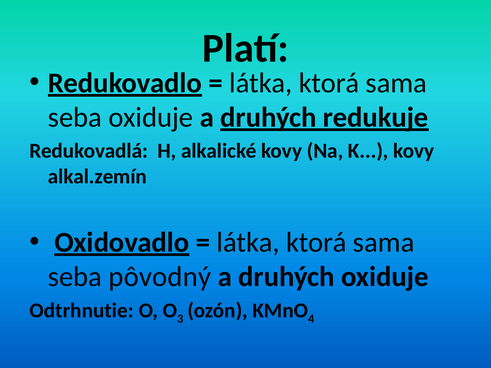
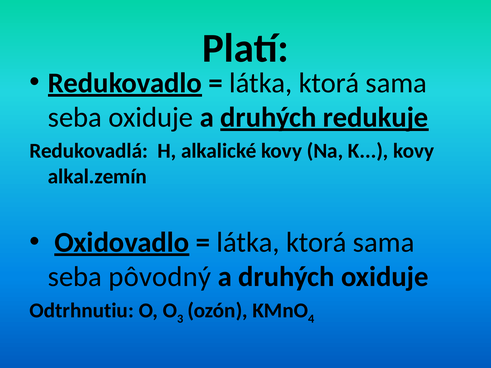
Odtrhnutie: Odtrhnutie -> Odtrhnutiu (82, 311)
